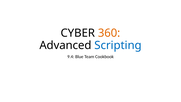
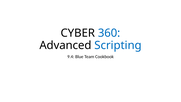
360 colour: orange -> blue (109, 33)
